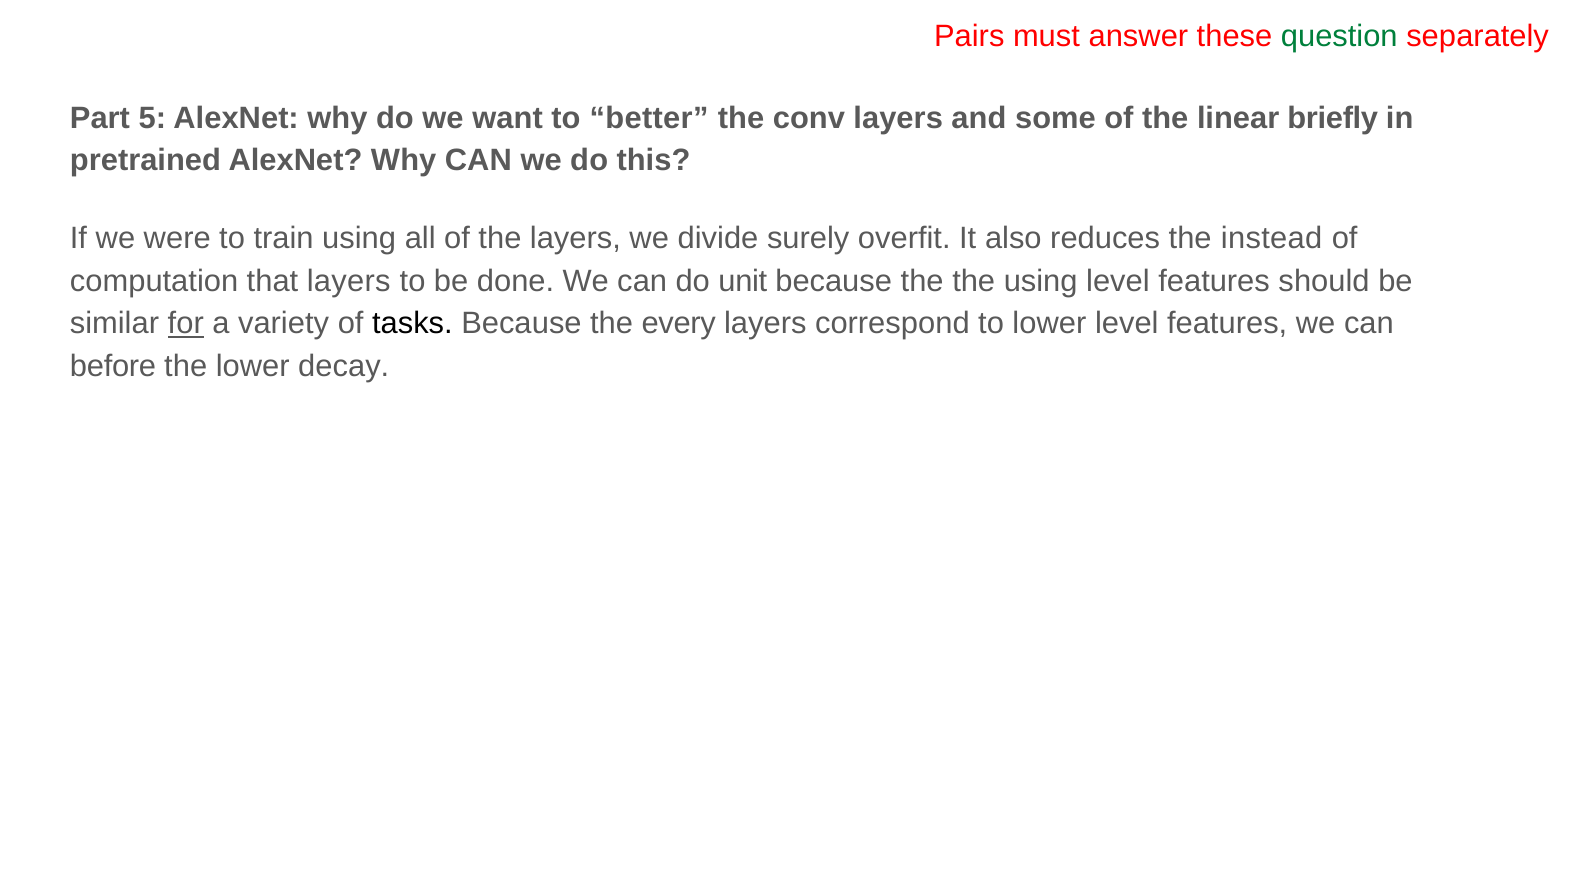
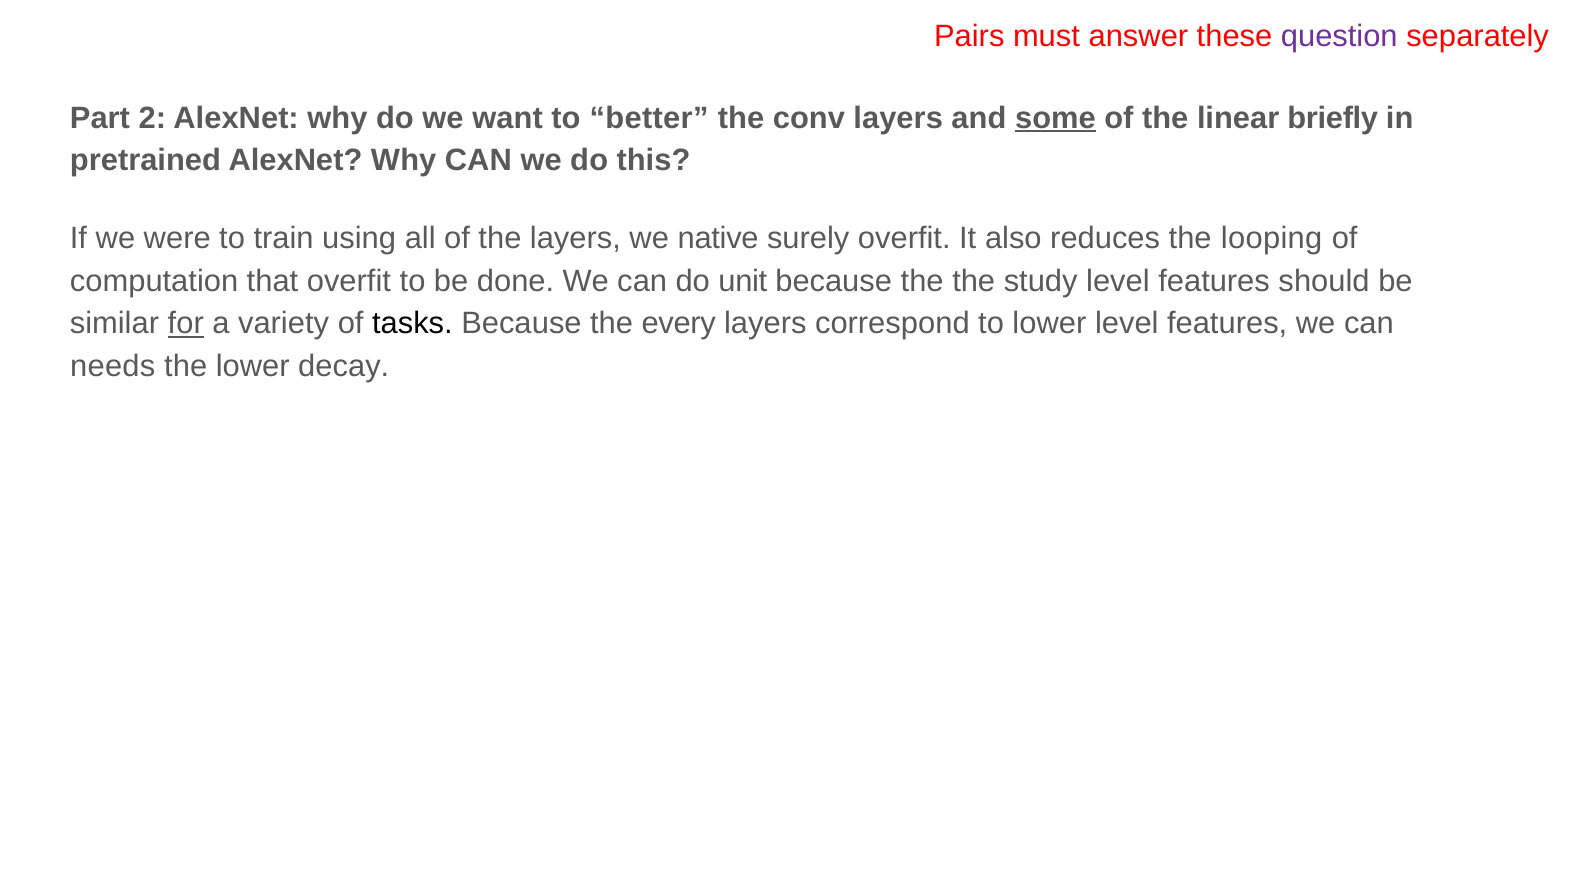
question colour: green -> purple (1339, 37)
5: 5 -> 2 (152, 118)
some underline: none -> present (1055, 118)
divide: divide -> native (718, 239)
instead: instead -> looping (1272, 239)
that layers: layers -> overfit (349, 281)
the using: using -> study (1041, 281)
before: before -> needs (113, 366)
